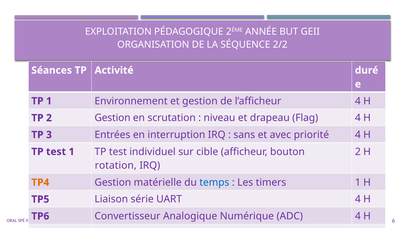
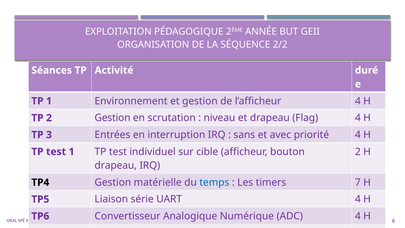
rotation: rotation -> drapeau (116, 165)
TP4 colour: orange -> black (40, 182)
timers 1: 1 -> 7 (358, 182)
